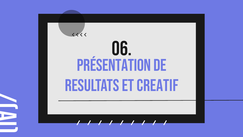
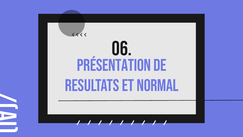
creatif: creatif -> normal (158, 85)
